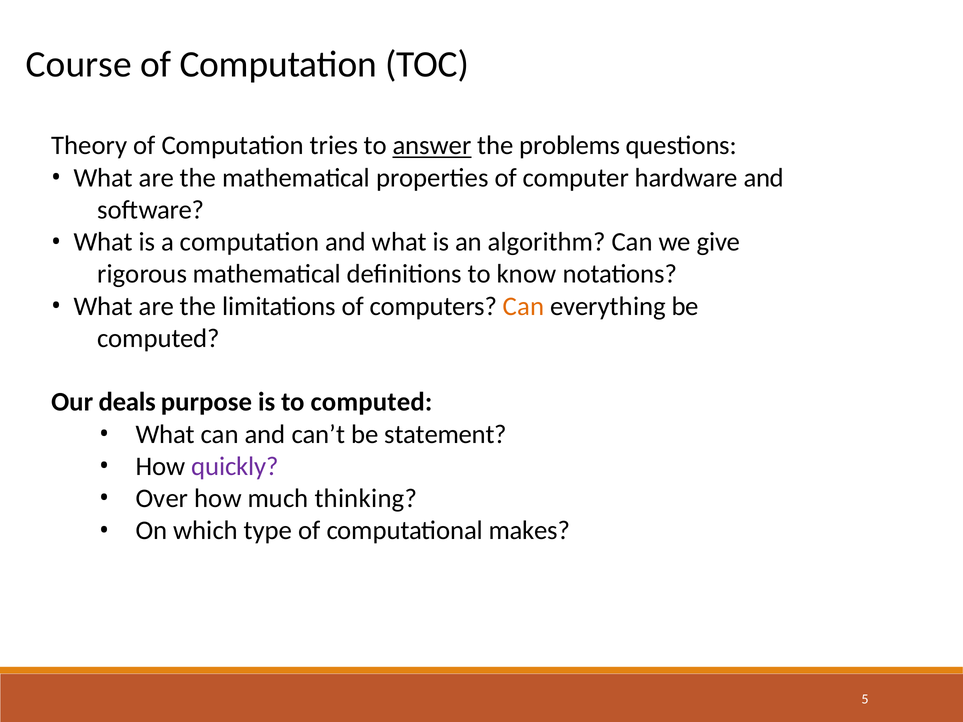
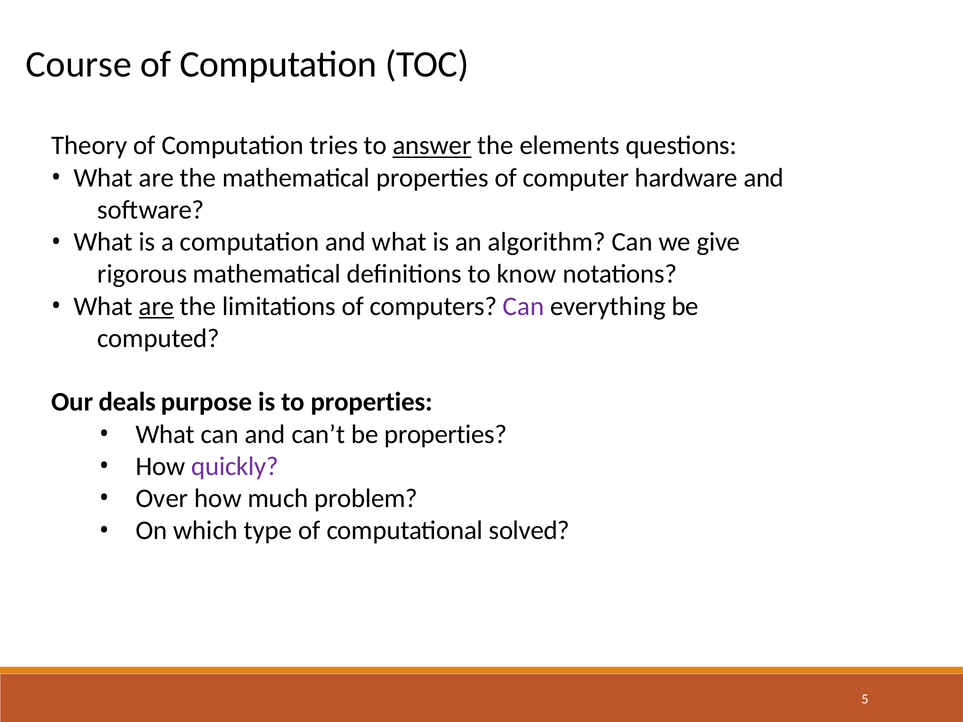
problems: problems -> elements (570, 146)
are underline: none -> present (156, 306)
Can colour: orange -> purple (524, 306)
to computed: computed -> properties (372, 402)
be statement: statement -> properties (446, 434)
thinking: thinking -> problem (366, 499)
makes: makes -> solved (529, 531)
